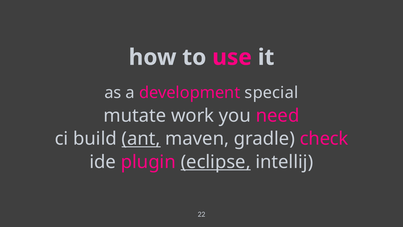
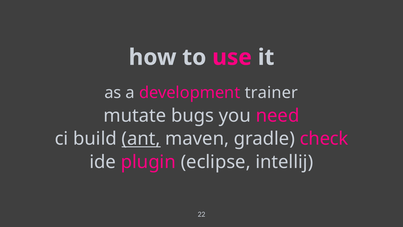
special: special -> trainer (271, 93)
work: work -> bugs (193, 115)
eclipse underline: present -> none (216, 162)
